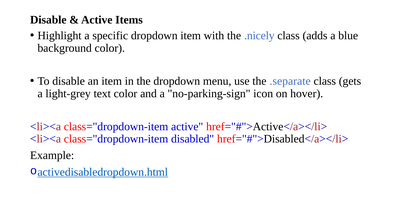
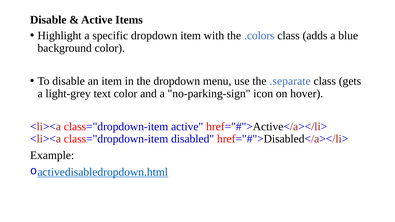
.nicely: .nicely -> .colors (259, 36)
